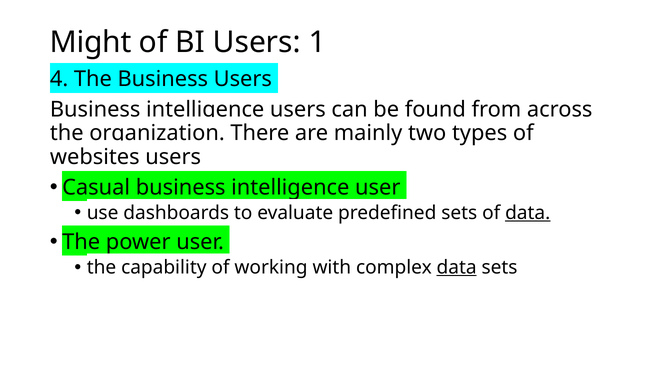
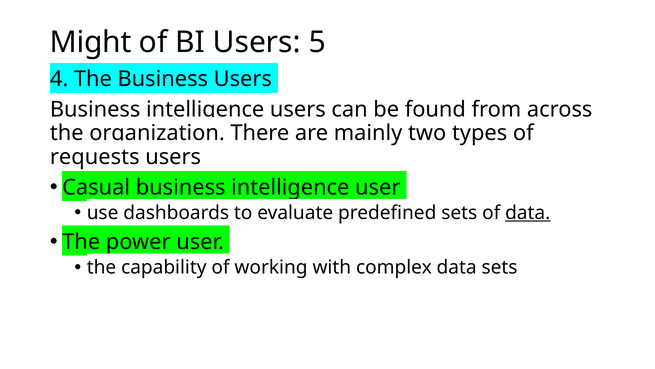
1: 1 -> 5 (317, 42)
websites: websites -> requests (95, 157)
data underline: present -> none (457, 267)
